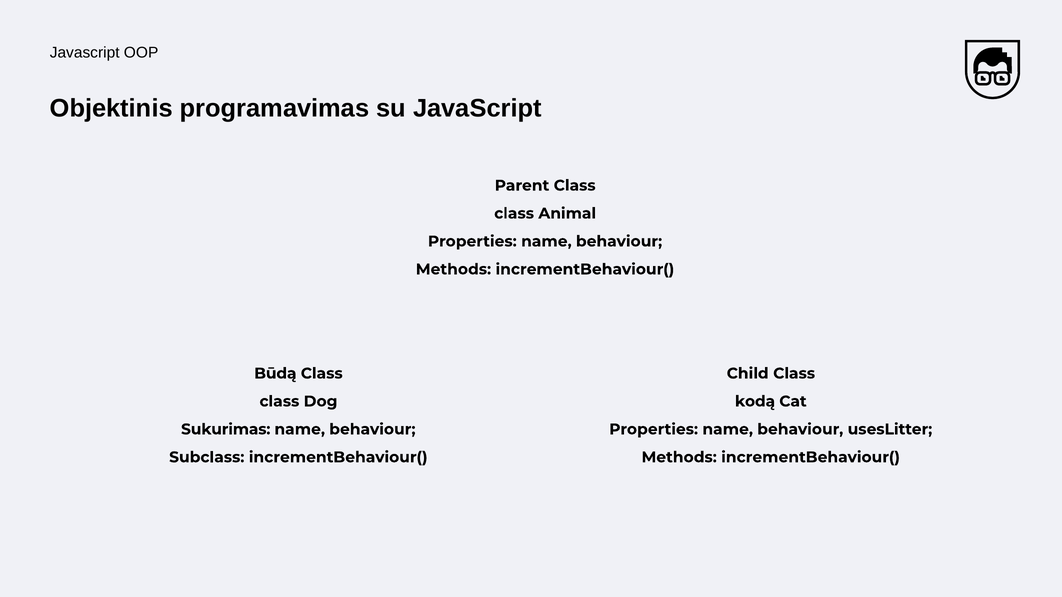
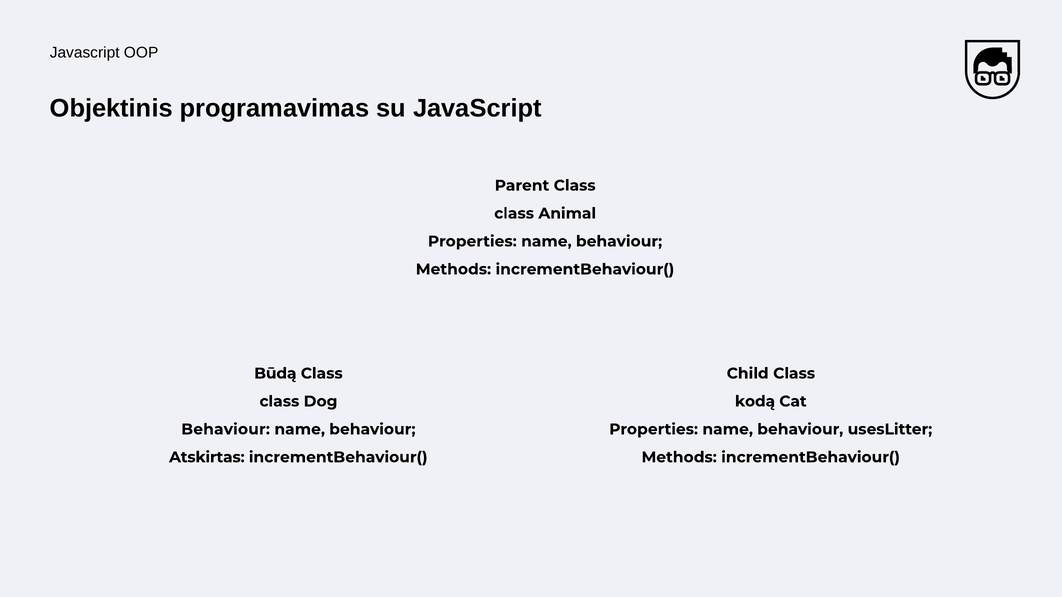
Sukurimas: Sukurimas -> Behaviour (226, 430)
Subclass: Subclass -> Atskirtas (207, 457)
